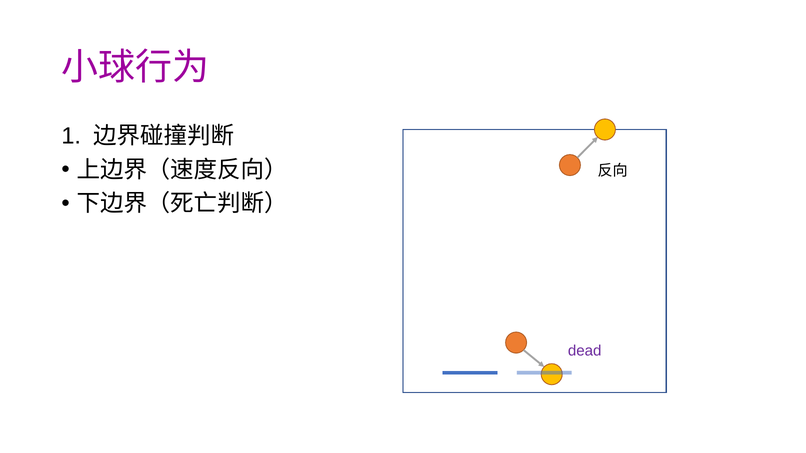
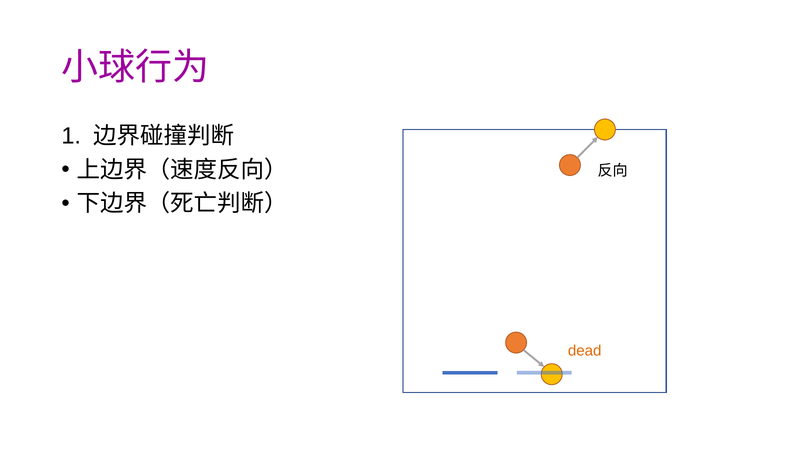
dead colour: purple -> orange (585, 351)
